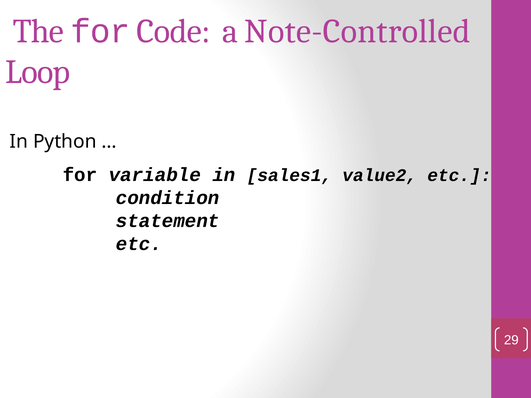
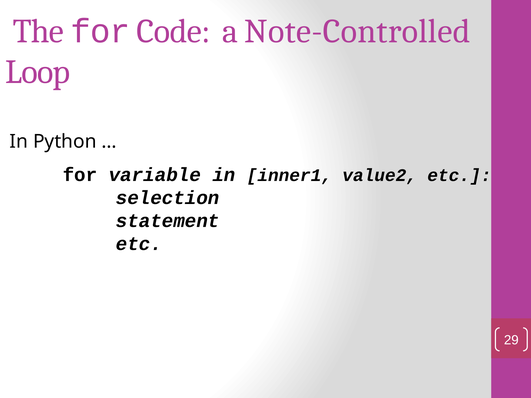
sales1: sales1 -> inner1 (289, 176)
condition: condition -> selection (168, 198)
